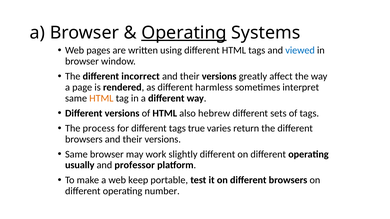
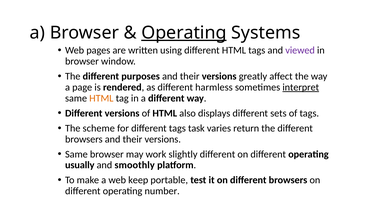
viewed colour: blue -> purple (300, 50)
incorrect: incorrect -> purposes (141, 76)
interpret underline: none -> present (301, 87)
hebrew: hebrew -> displays (214, 113)
process: process -> scheme (99, 128)
true: true -> task (196, 128)
professor: professor -> smoothly (135, 165)
